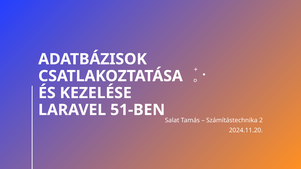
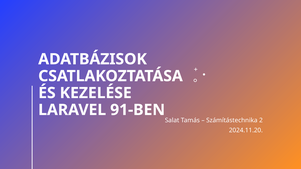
51-BEN: 51-BEN -> 91-BEN (138, 110)
